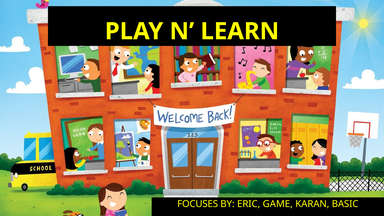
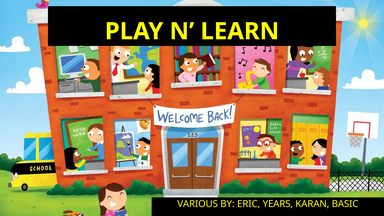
FOCUSES: FOCUSES -> VARIOUS (198, 204)
GAME: GAME -> YEARS (278, 204)
